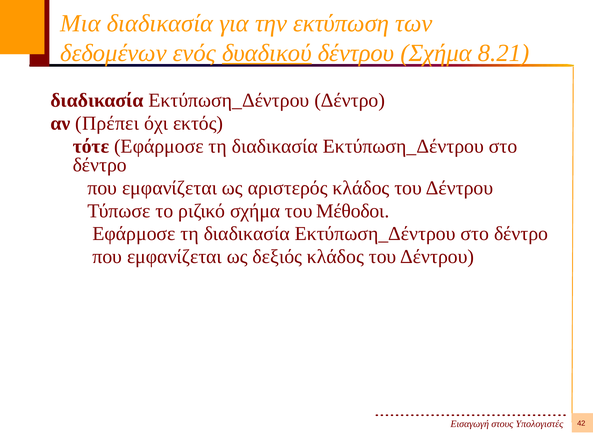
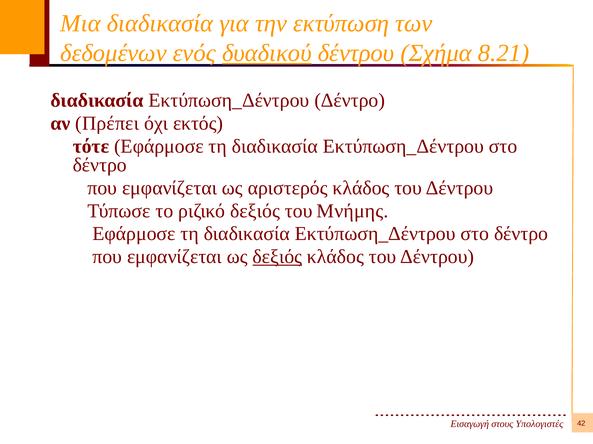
ριζικό σχήμα: σχήμα -> δεξιός (255, 211)
Μέθοδοι: Μέθοδοι -> Μνήμης (352, 211)
δεξιός underline: none -> present (277, 257)
